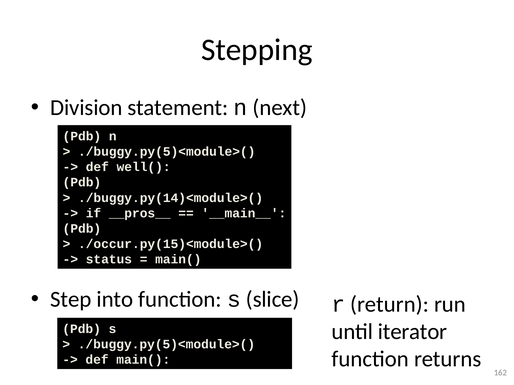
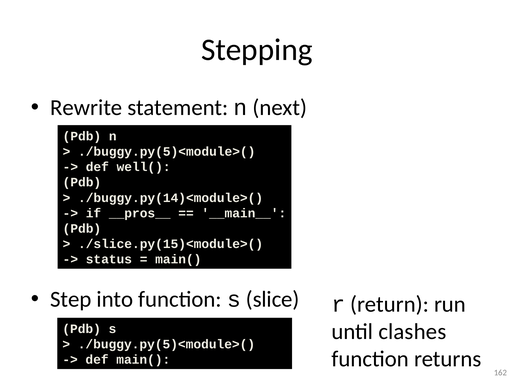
Division: Division -> Rewrite (86, 108)
./occur.py(15)<module>(: ./occur.py(15)<module>( -> ./slice.py(15)<module>( (171, 244)
iterator: iterator -> clashes (412, 332)
